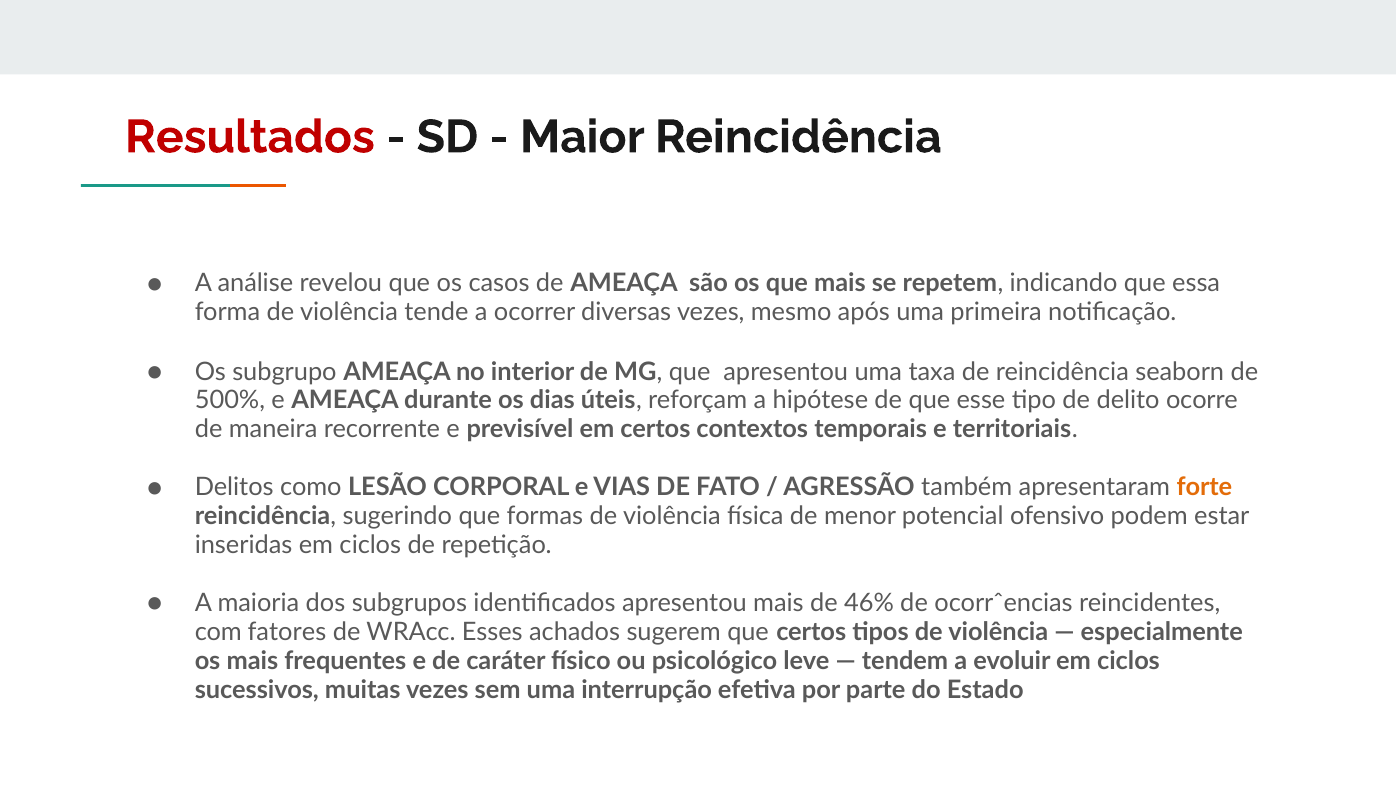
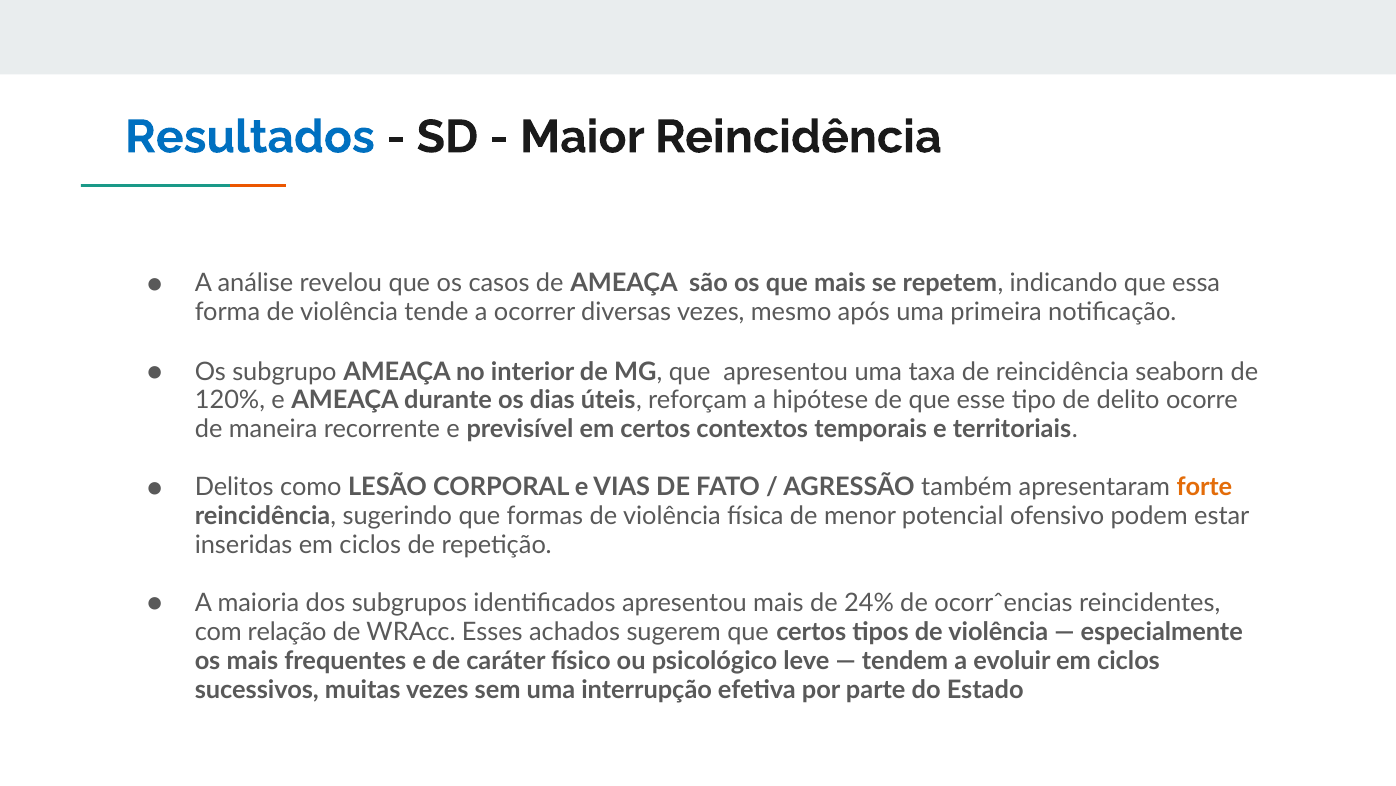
Resultados colour: red -> blue (250, 137)
500%: 500% -> 120% (230, 400)
46%: 46% -> 24% (869, 603)
fatores: fatores -> relação (287, 631)
